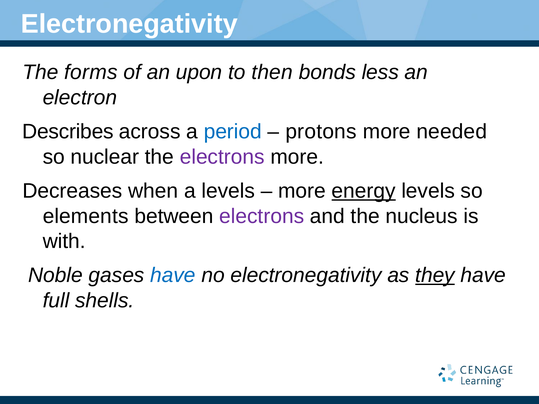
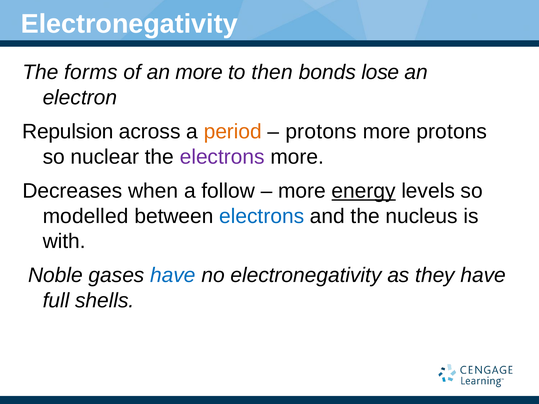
an upon: upon -> more (199, 72)
less: less -> lose (380, 72)
Describes: Describes -> Repulsion (68, 132)
period colour: blue -> orange (233, 132)
more needed: needed -> protons (452, 132)
a levels: levels -> follow (228, 191)
elements: elements -> modelled (86, 216)
electrons colour: purple -> blue (262, 216)
they underline: present -> none (435, 276)
